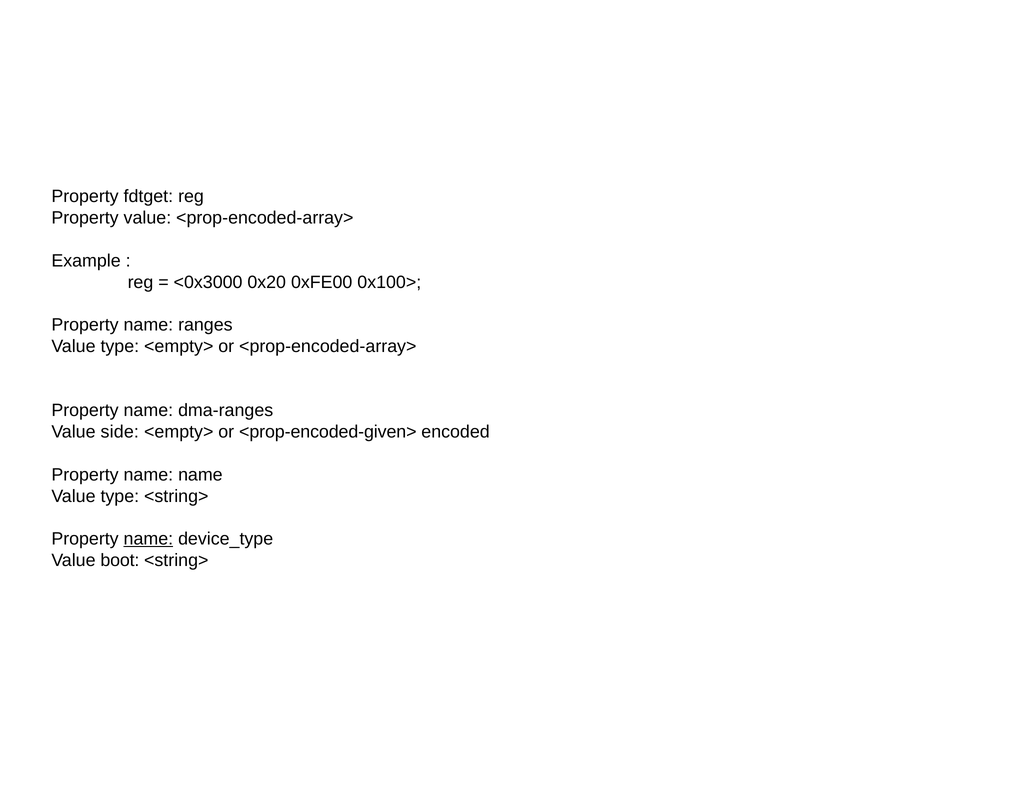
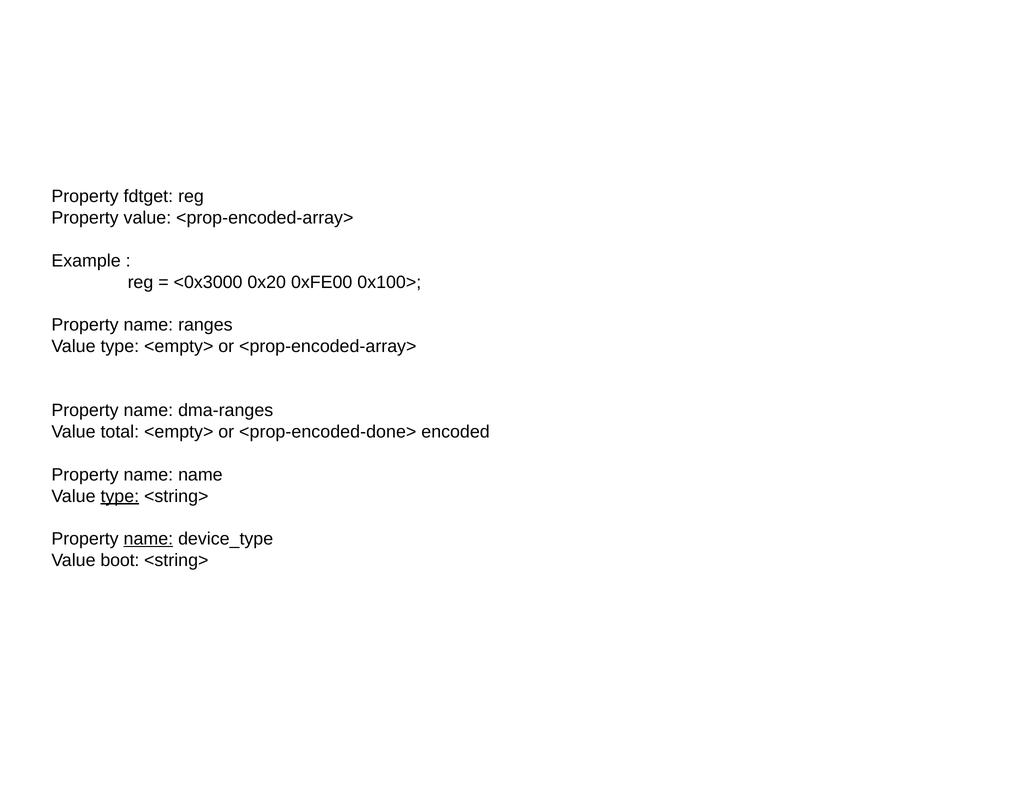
side: side -> total (120, 432)
<prop-encoded-given>: <prop-encoded-given> -> <prop-encoded-done> (328, 432)
type underline: none -> present (120, 496)
